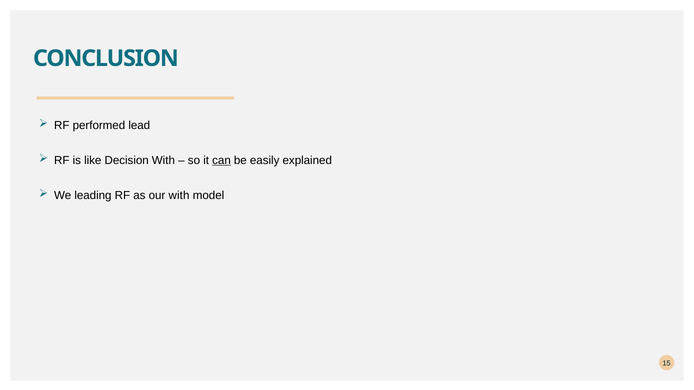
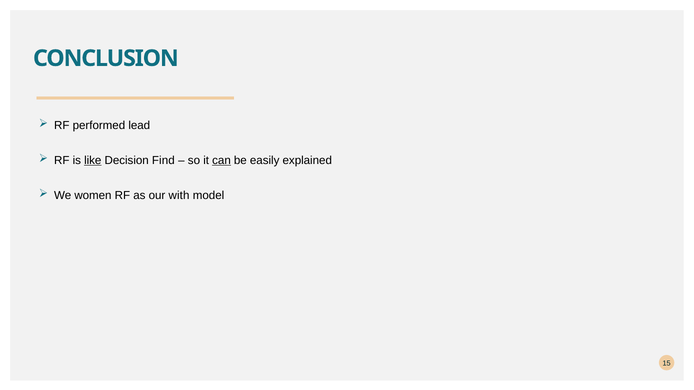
like underline: none -> present (93, 161)
Decision With: With -> Find (163, 161)
leading: leading -> women (93, 195)
